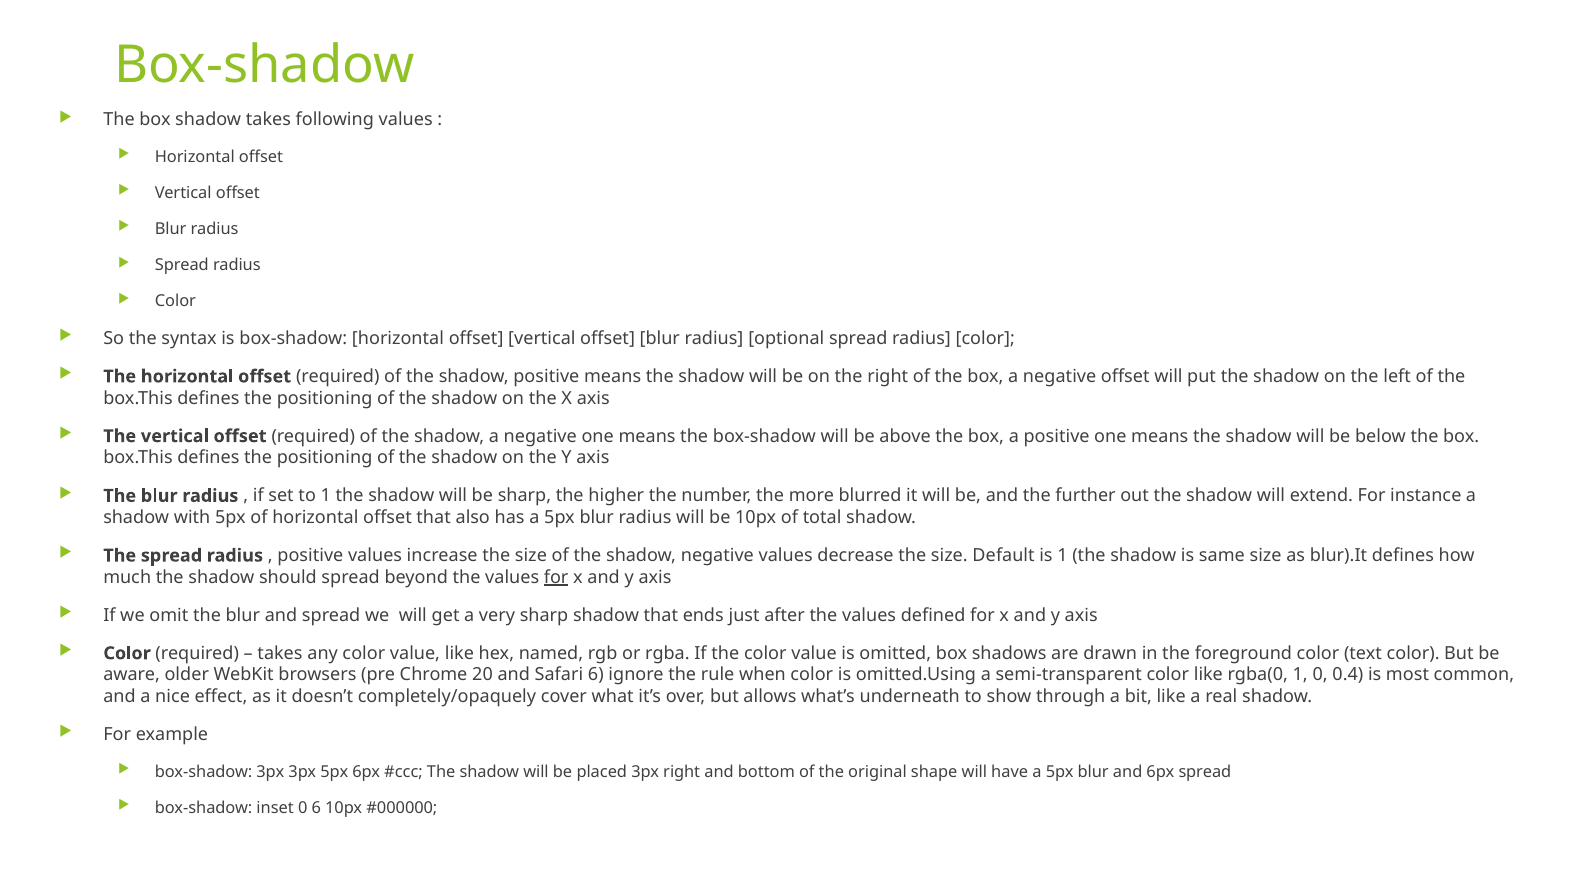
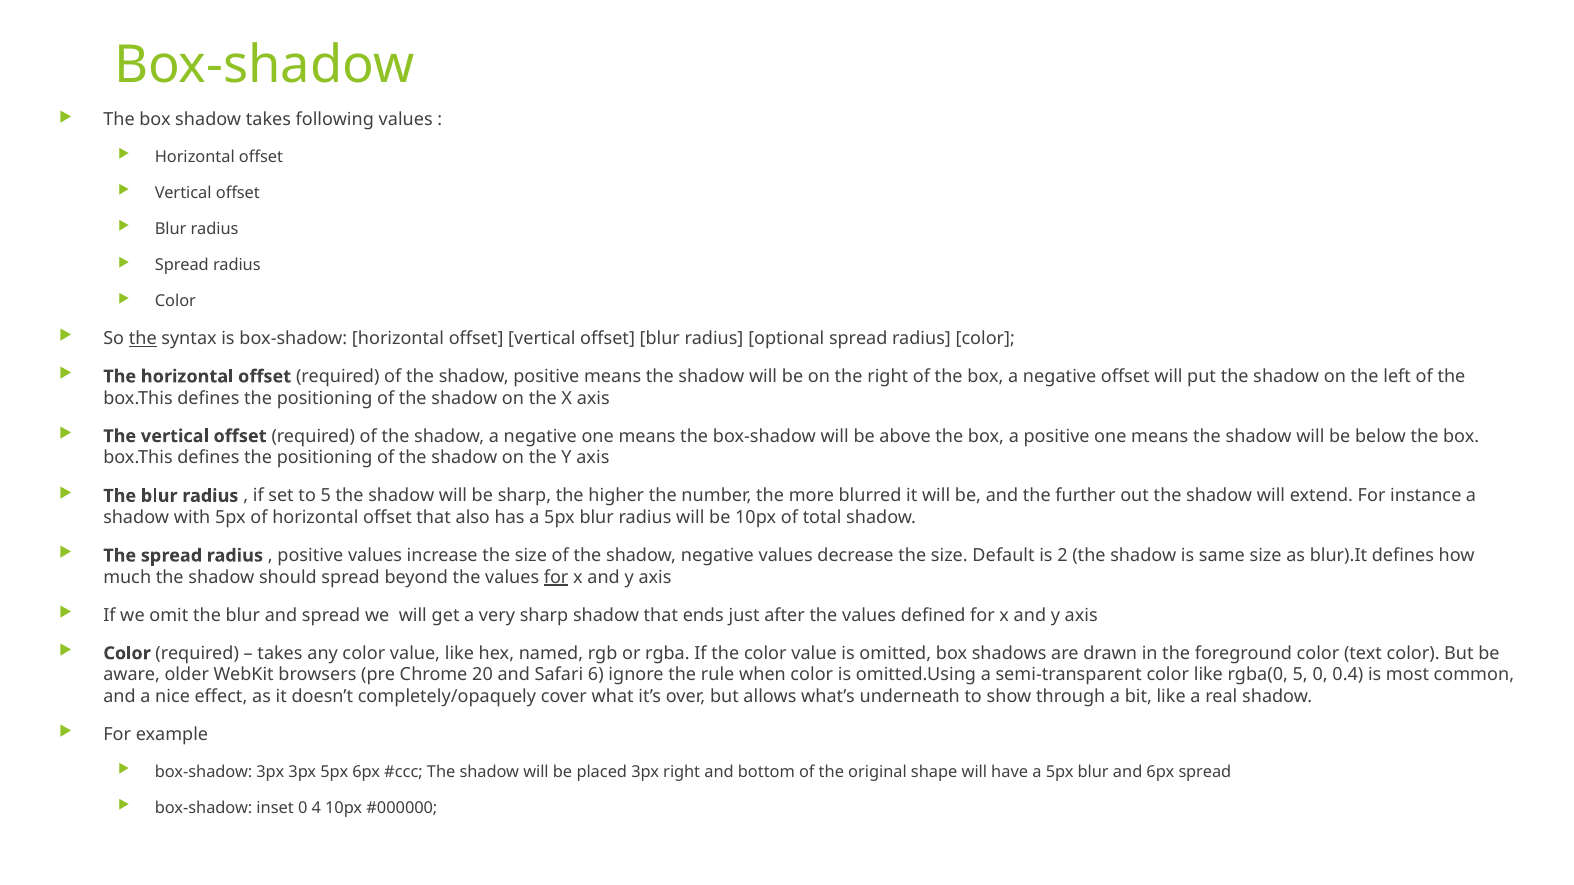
the underline: none -> present (143, 339)
to 1: 1 -> 5 (326, 496)
is 1: 1 -> 2 (1062, 556)
rgba(0 1: 1 -> 5 (1300, 675)
0 6: 6 -> 4 (316, 808)
